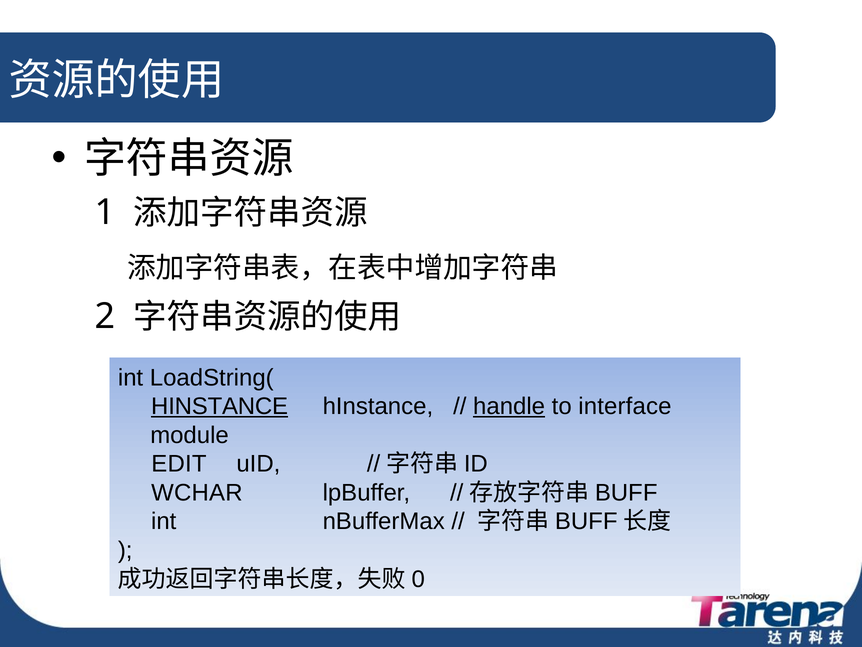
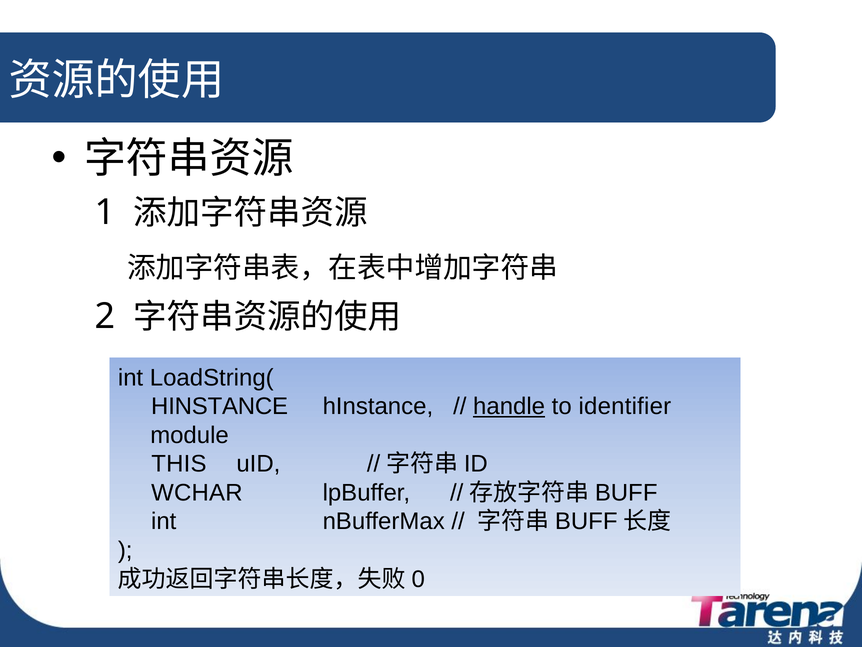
HINSTANCE underline: present -> none (220, 406)
interface: interface -> identifier (625, 406)
EDIT: EDIT -> THIS (179, 464)
